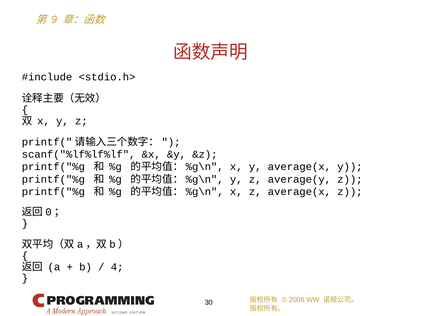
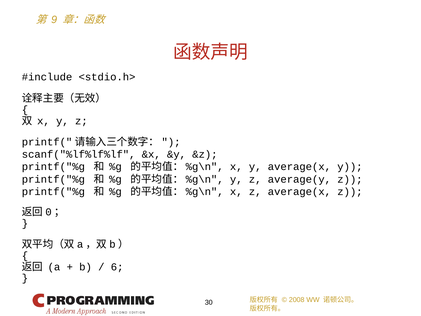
4: 4 -> 6 (117, 267)
